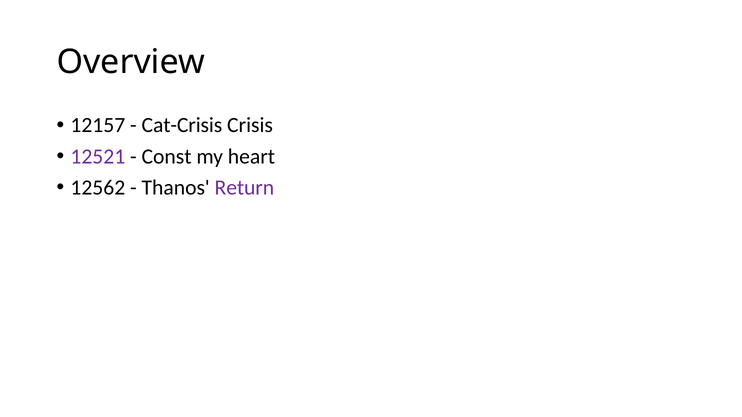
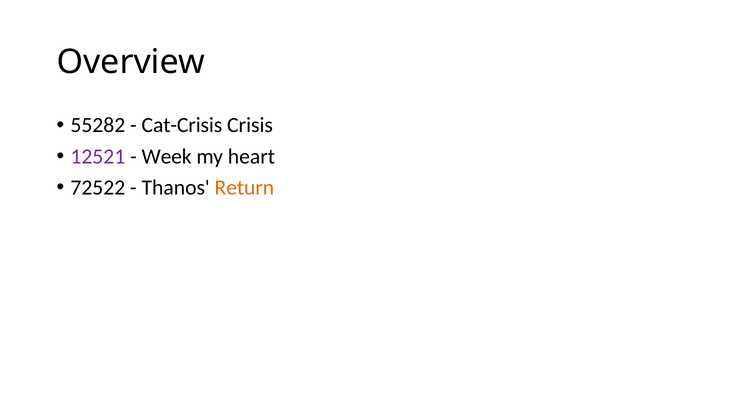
12157: 12157 -> 55282 (98, 125)
Const: Const -> Week (167, 157)
12562: 12562 -> 72522 (98, 188)
Return colour: purple -> orange (244, 188)
